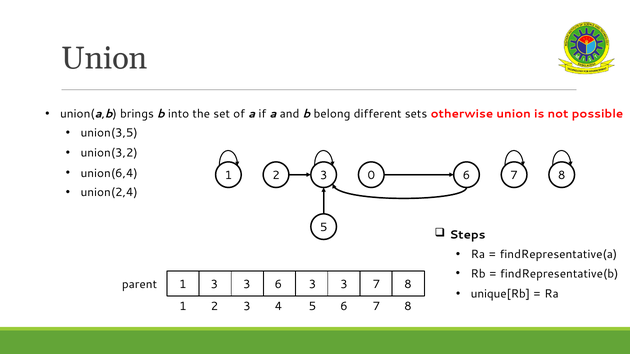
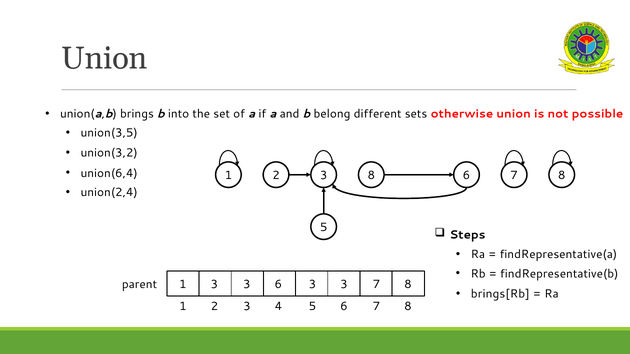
3 0: 0 -> 8 (371, 176)
unique[Rb: unique[Rb -> brings[Rb (500, 294)
